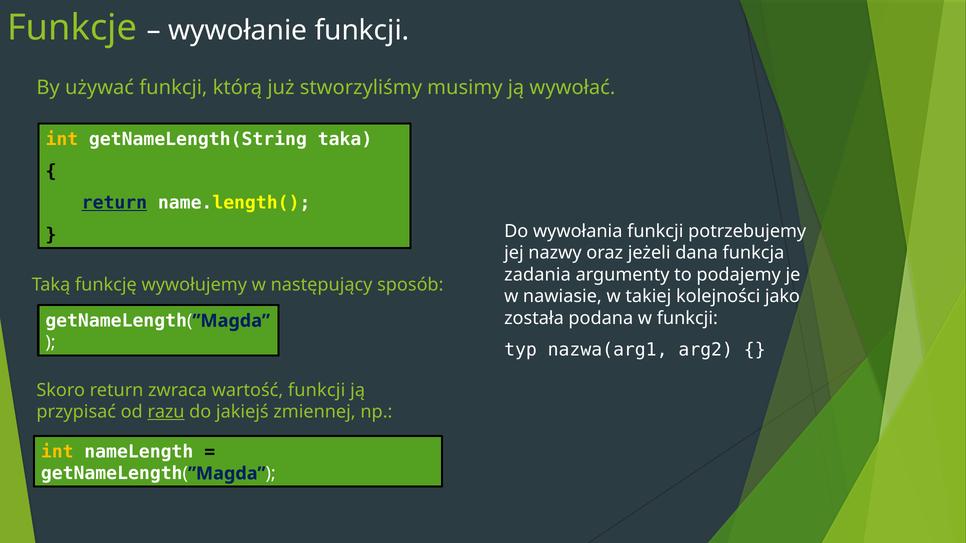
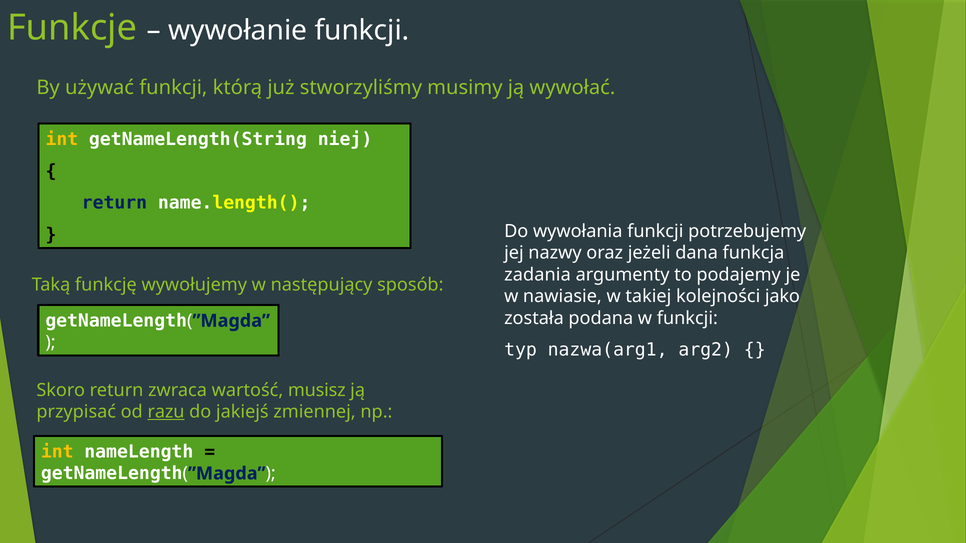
taka: taka -> niej (345, 139)
return underline: present -> none (114, 203)
wartość funkcji: funkcji -> musisz (317, 390)
